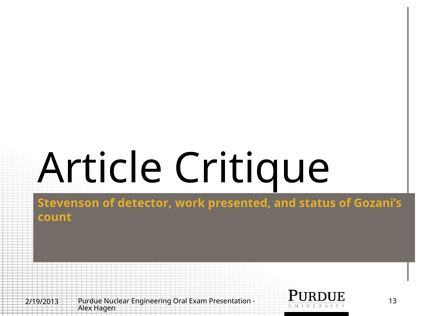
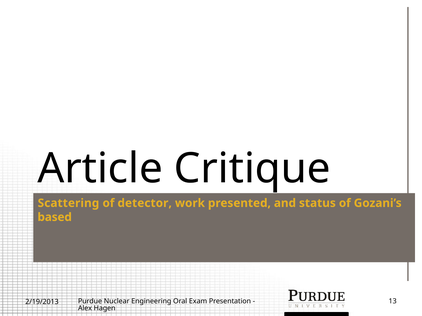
Stevenson: Stevenson -> Scattering (68, 203)
count: count -> based (55, 217)
